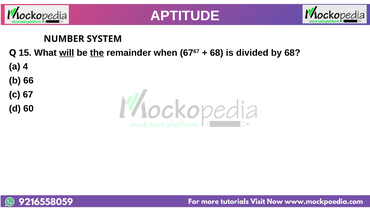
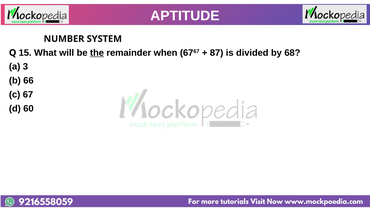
will underline: present -> none (67, 53)
68: 68 -> 87 (217, 53)
4: 4 -> 3 (25, 67)
